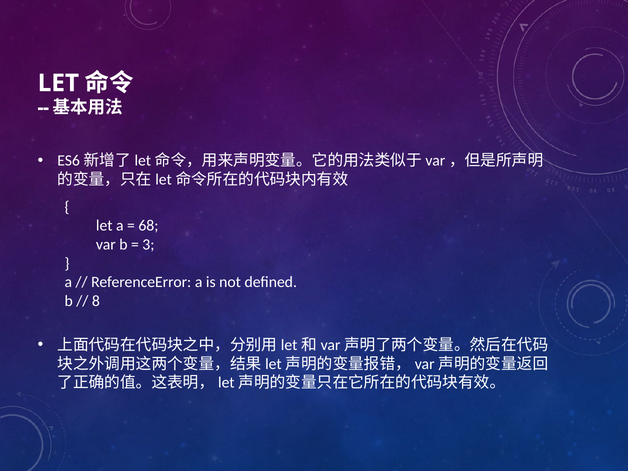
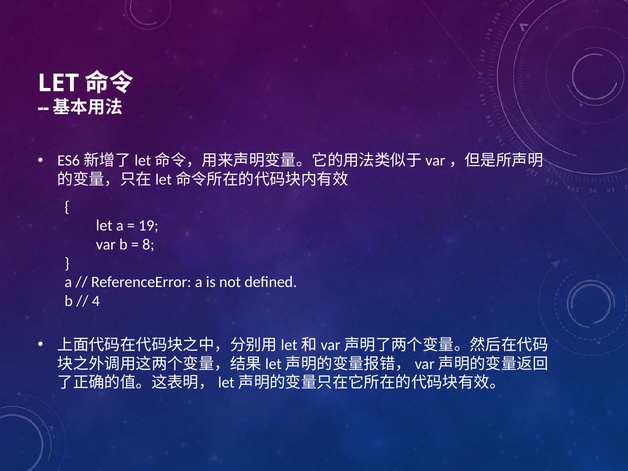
68: 68 -> 19 (148, 226)
3: 3 -> 8 (148, 245)
8: 8 -> 4 (96, 301)
